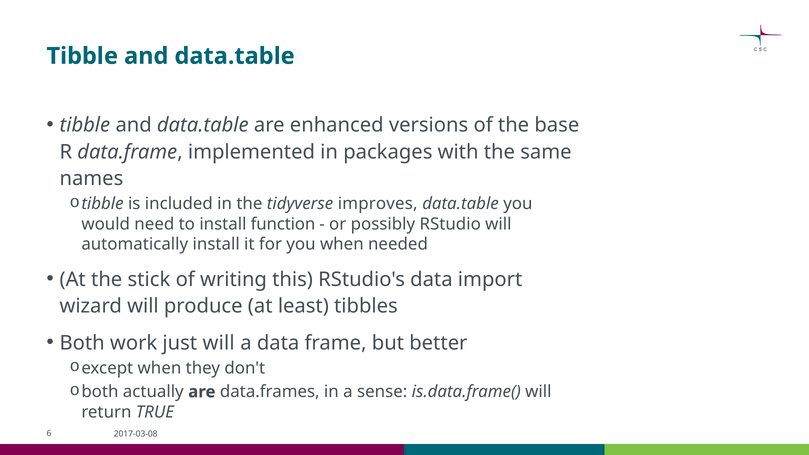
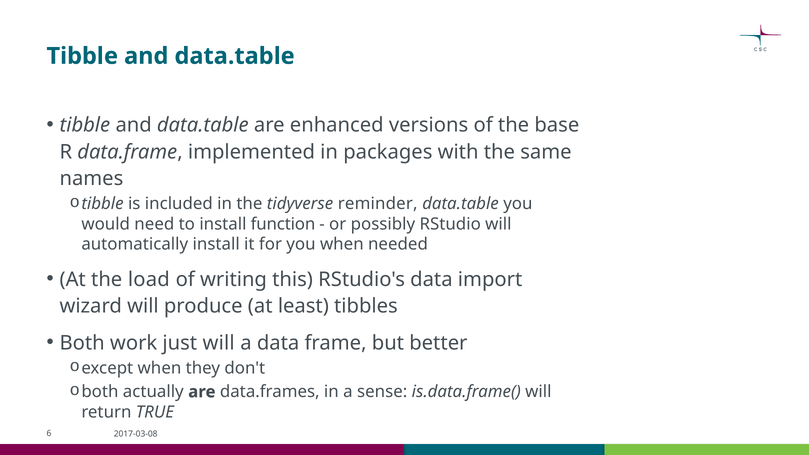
improves: improves -> reminder (378, 204)
stick: stick -> load (149, 279)
